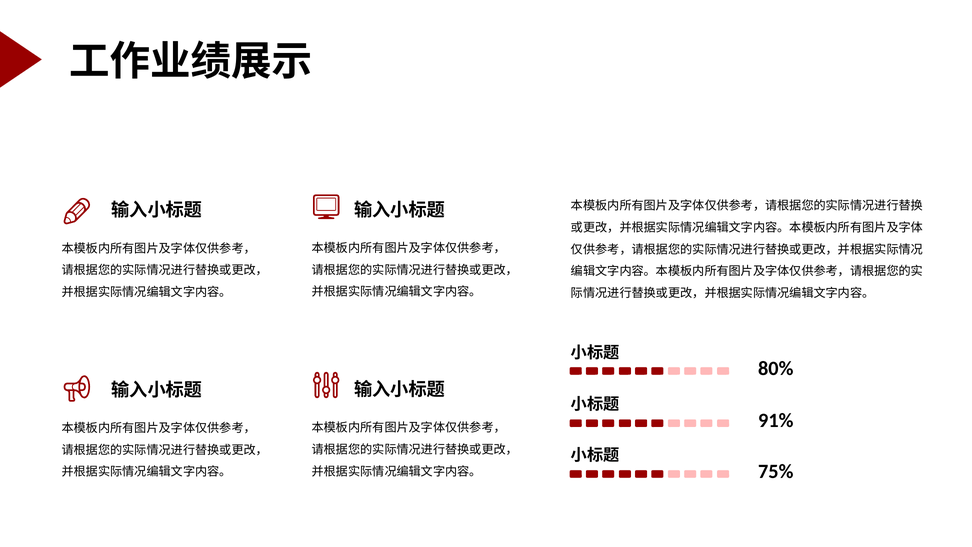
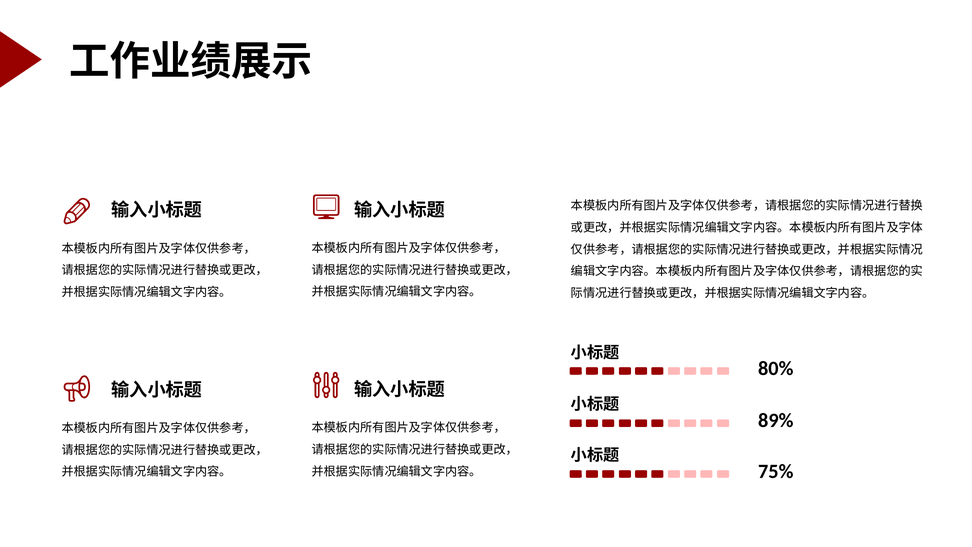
91%: 91% -> 89% (776, 420)
